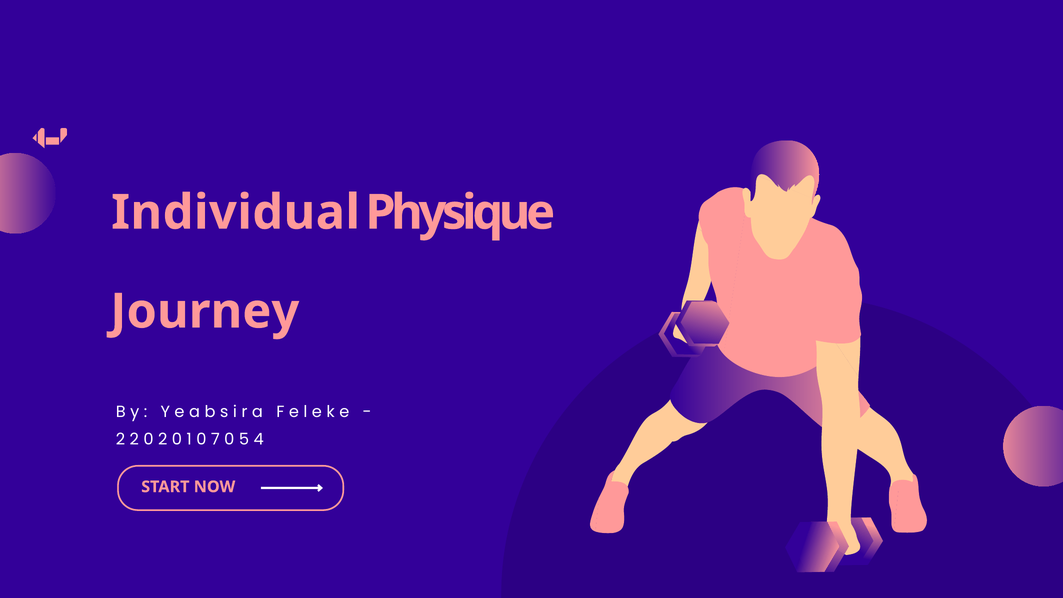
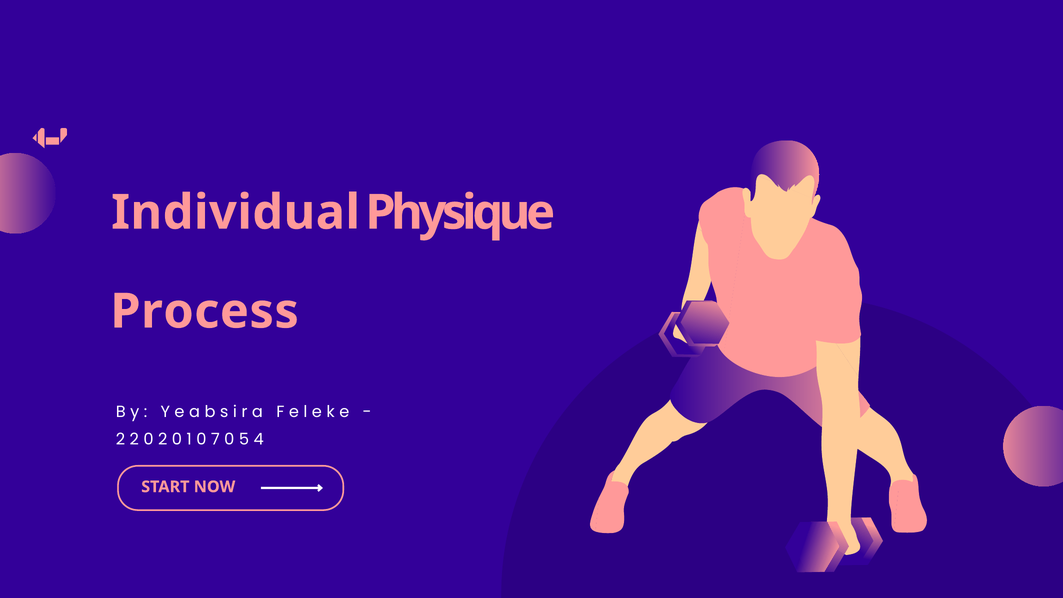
Journey: Journey -> Process (205, 311)
